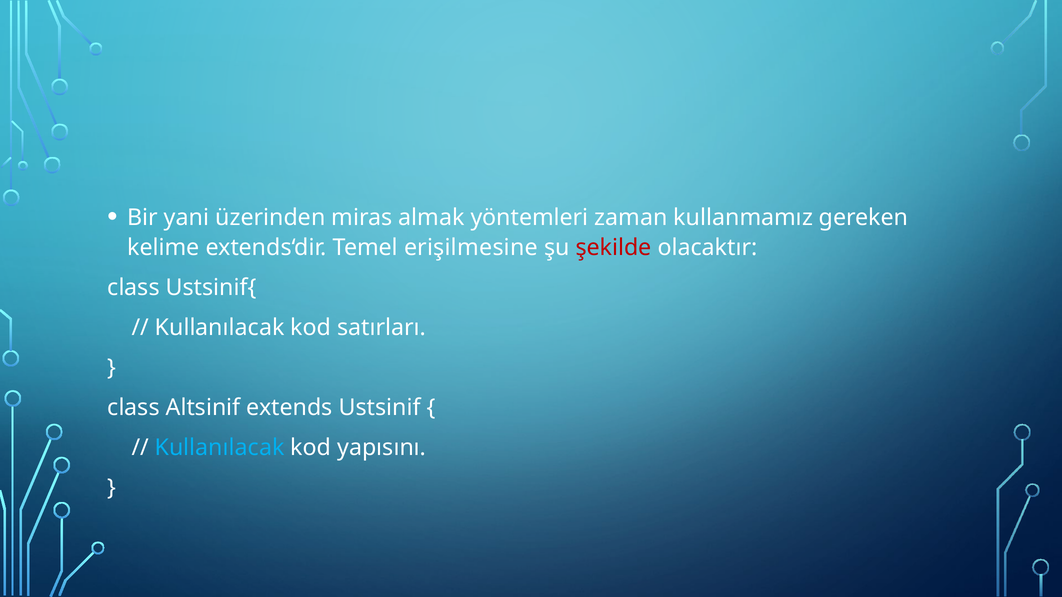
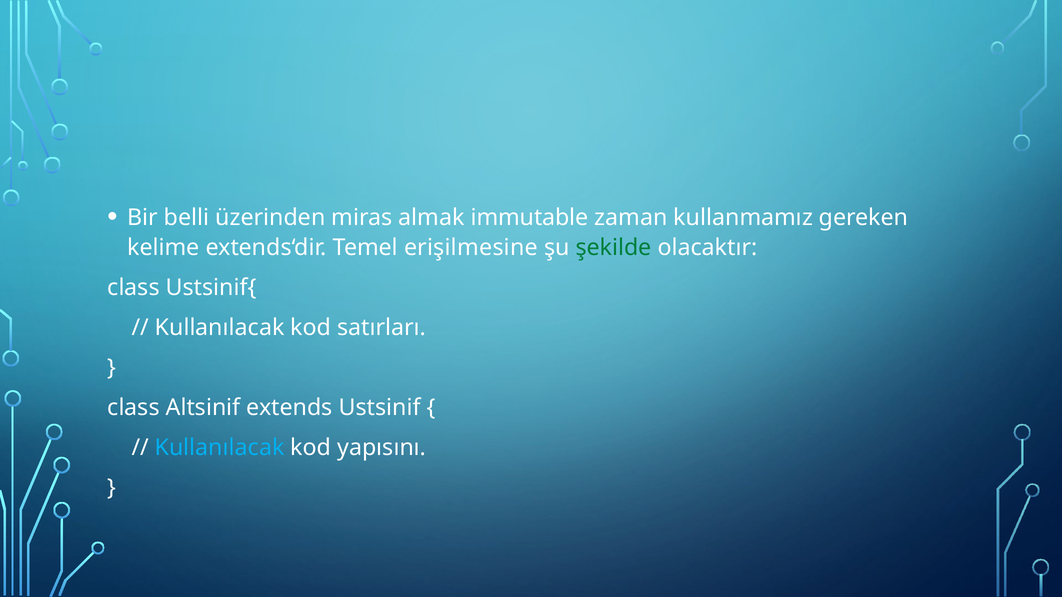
yani: yani -> belli (187, 218)
yöntemleri: yöntemleri -> immutable (530, 218)
şekilde colour: red -> green (614, 248)
